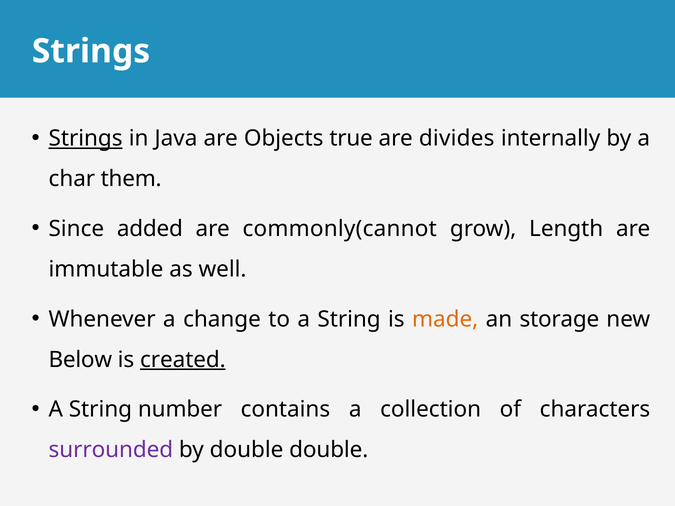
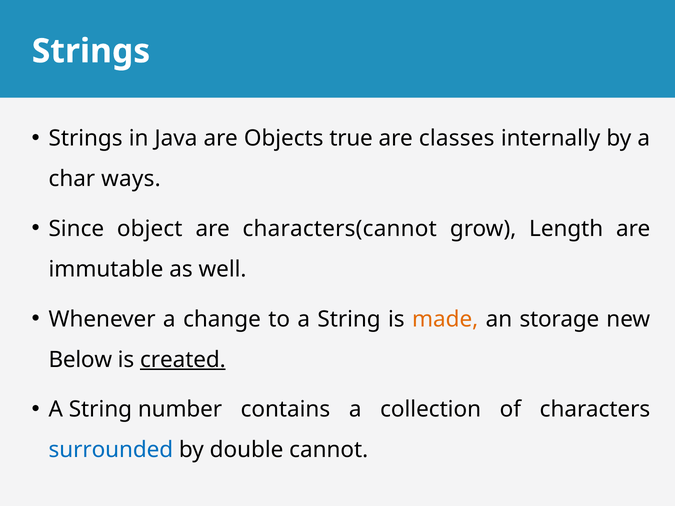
Strings underline: present -> none (86, 139)
divides: divides -> classes (457, 139)
them: them -> ways (131, 179)
added: added -> object (150, 229)
commonly(cannot: commonly(cannot -> characters(cannot (340, 229)
surrounded colour: purple -> blue (111, 450)
double double: double -> cannot (329, 450)
